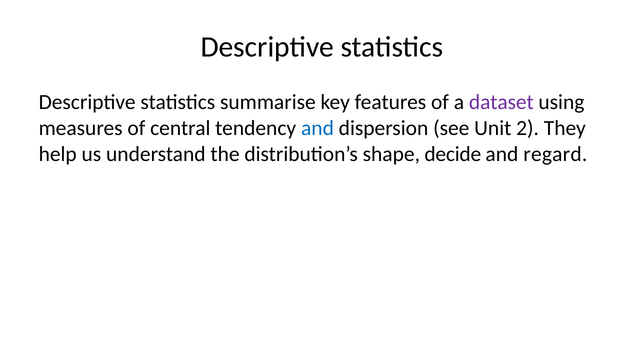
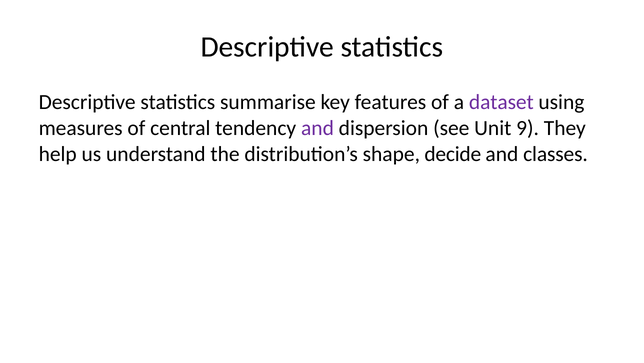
and colour: blue -> purple (317, 128)
2: 2 -> 9 (528, 128)
regard: regard -> classes (555, 154)
